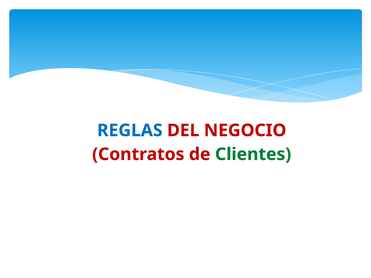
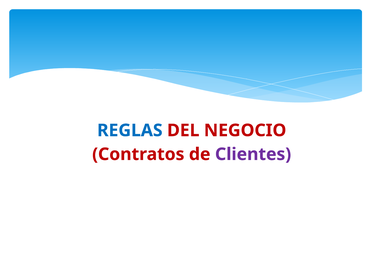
Clientes colour: green -> purple (253, 154)
